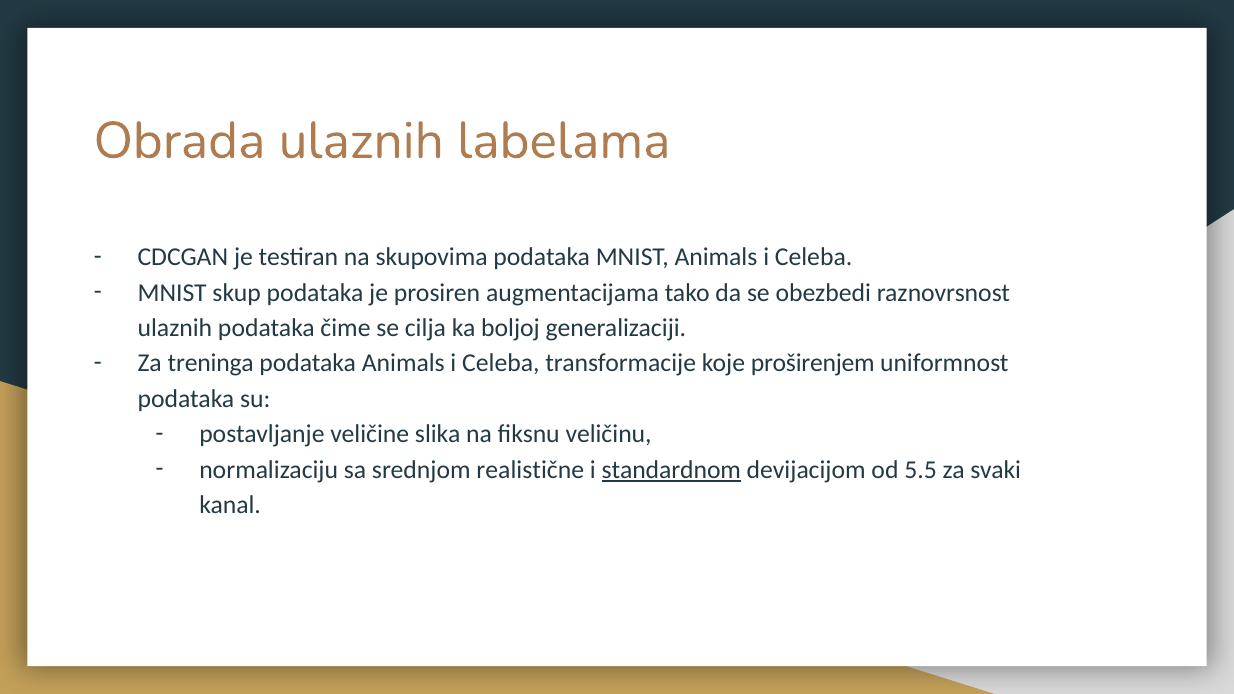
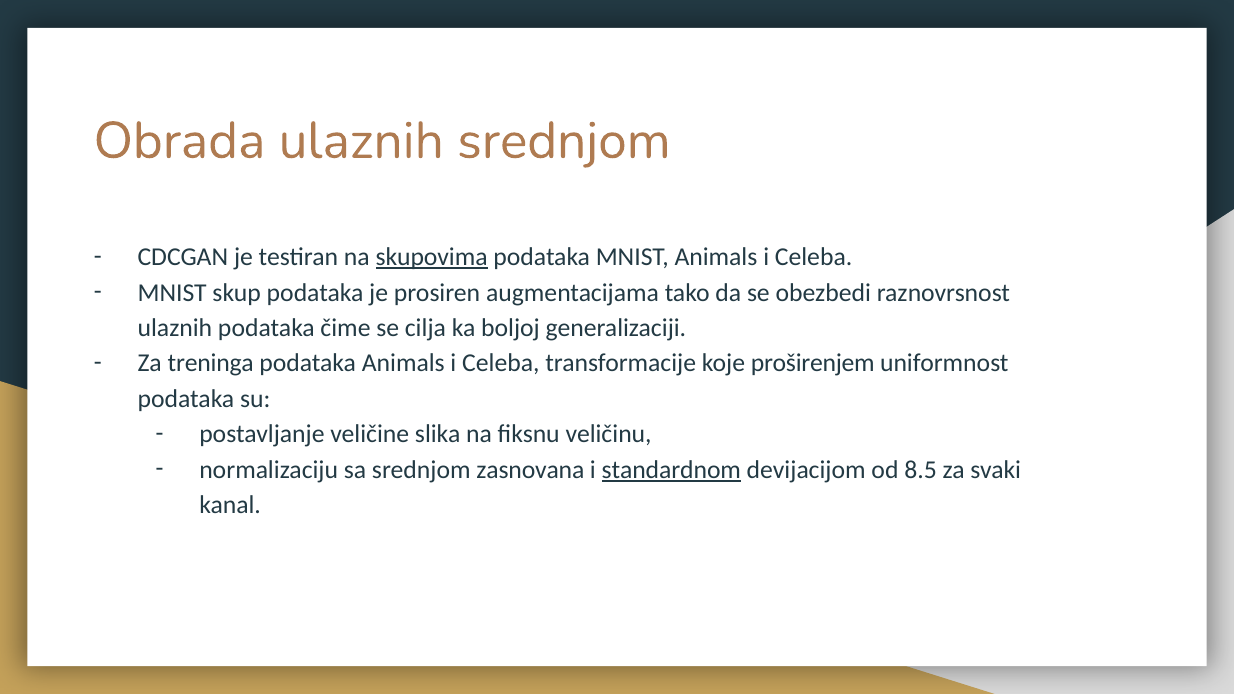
ulaznih labelama: labelama -> srednjom (564, 141)
skupovima underline: none -> present (432, 257)
realistične: realistične -> zasnovana (530, 470)
5.5: 5.5 -> 8.5 (921, 470)
